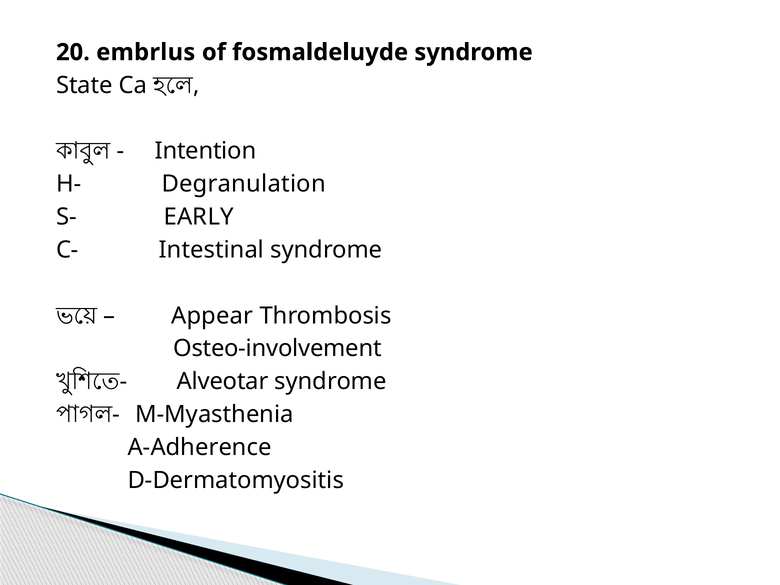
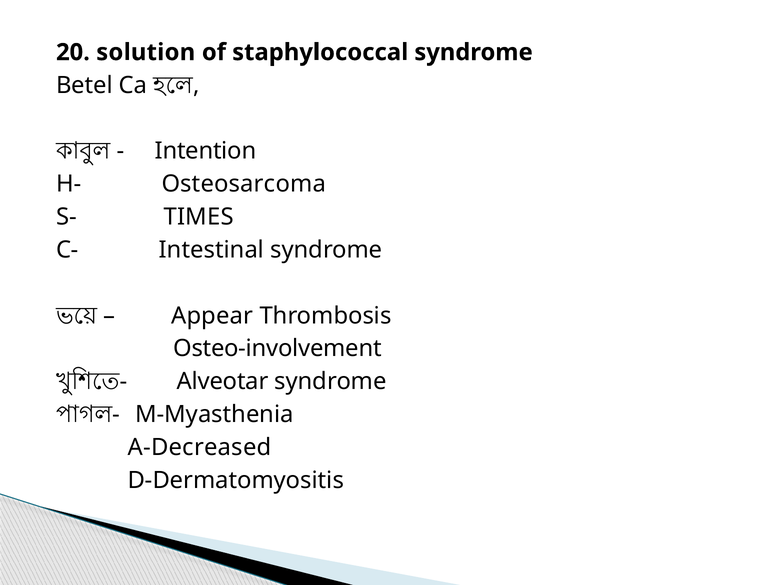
embrlus: embrlus -> solution (146, 52)
fosmaldeluyde: fosmaldeluyde -> staphylococcal (320, 52)
State: State -> Betel (84, 85)
Degranulation: Degranulation -> Osteosarcoma (244, 184)
EARLY: EARLY -> TIMES (199, 217)
A-Adherence: A-Adherence -> A-Decreased (200, 447)
